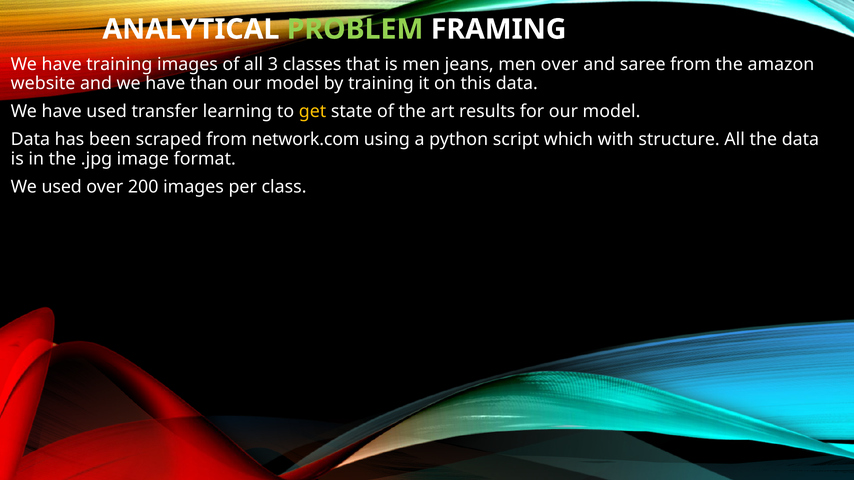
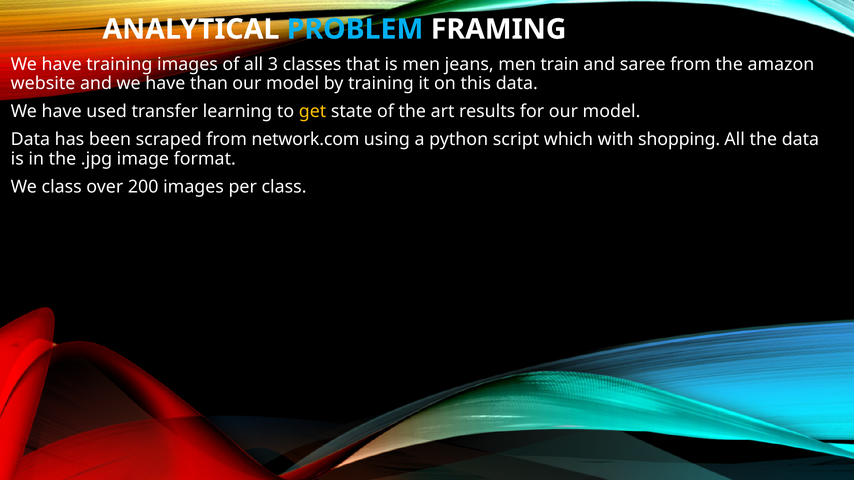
PROBLEM colour: light green -> light blue (355, 29)
men over: over -> train (560, 64)
structure: structure -> shopping (679, 140)
We used: used -> class (62, 187)
